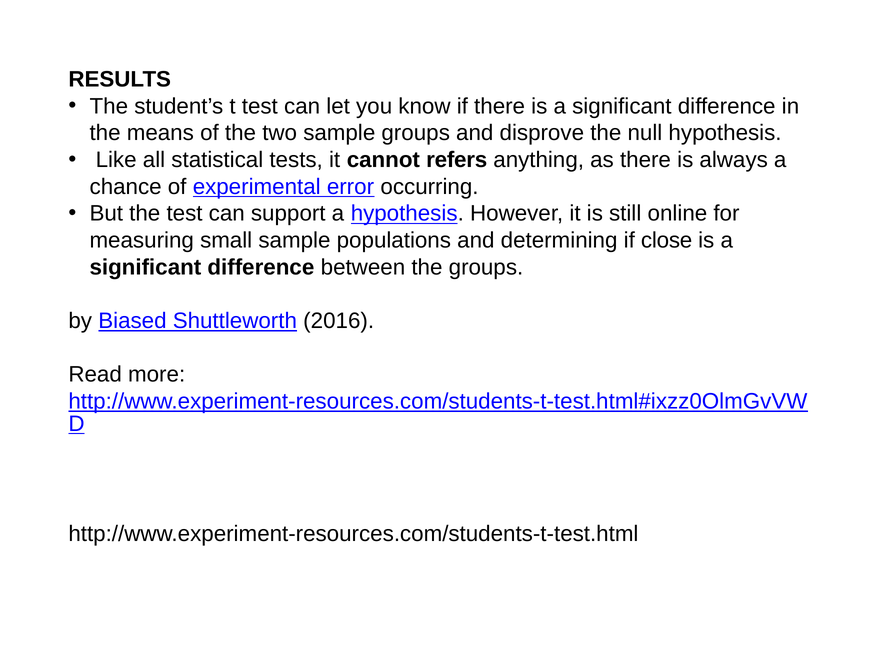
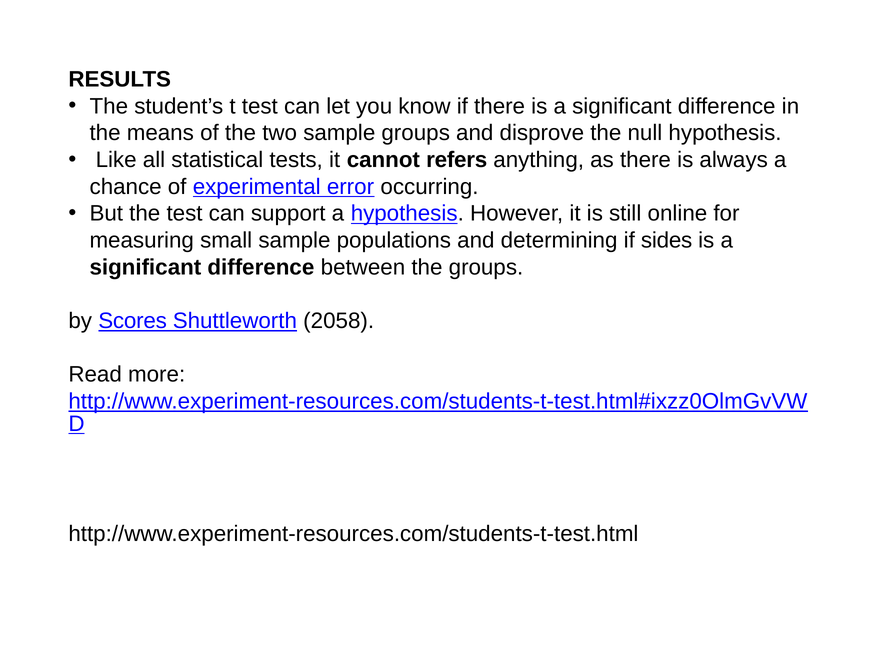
close: close -> sides (667, 240)
Biased: Biased -> Scores (133, 321)
2016: 2016 -> 2058 (339, 321)
